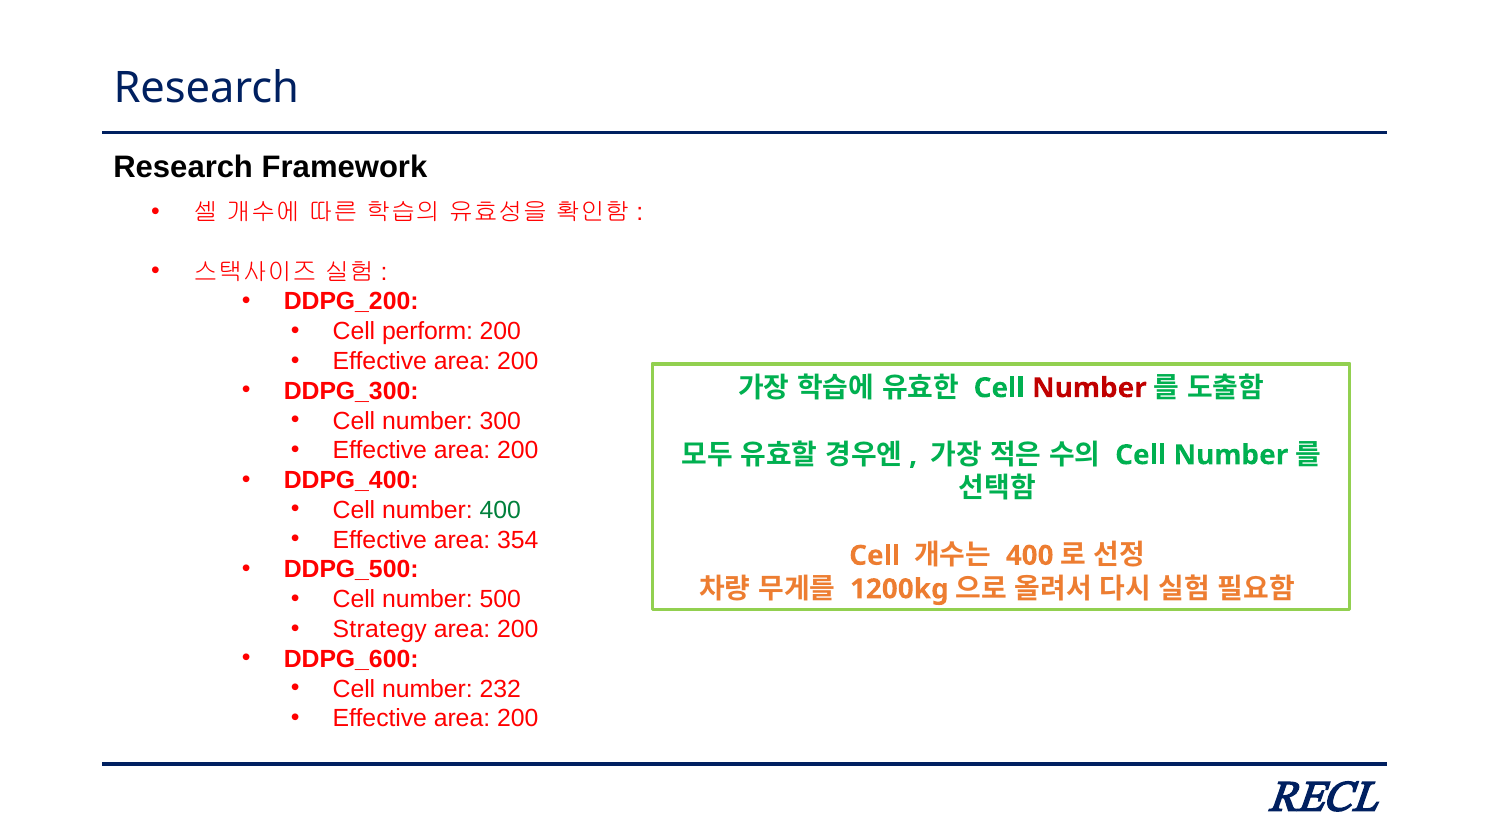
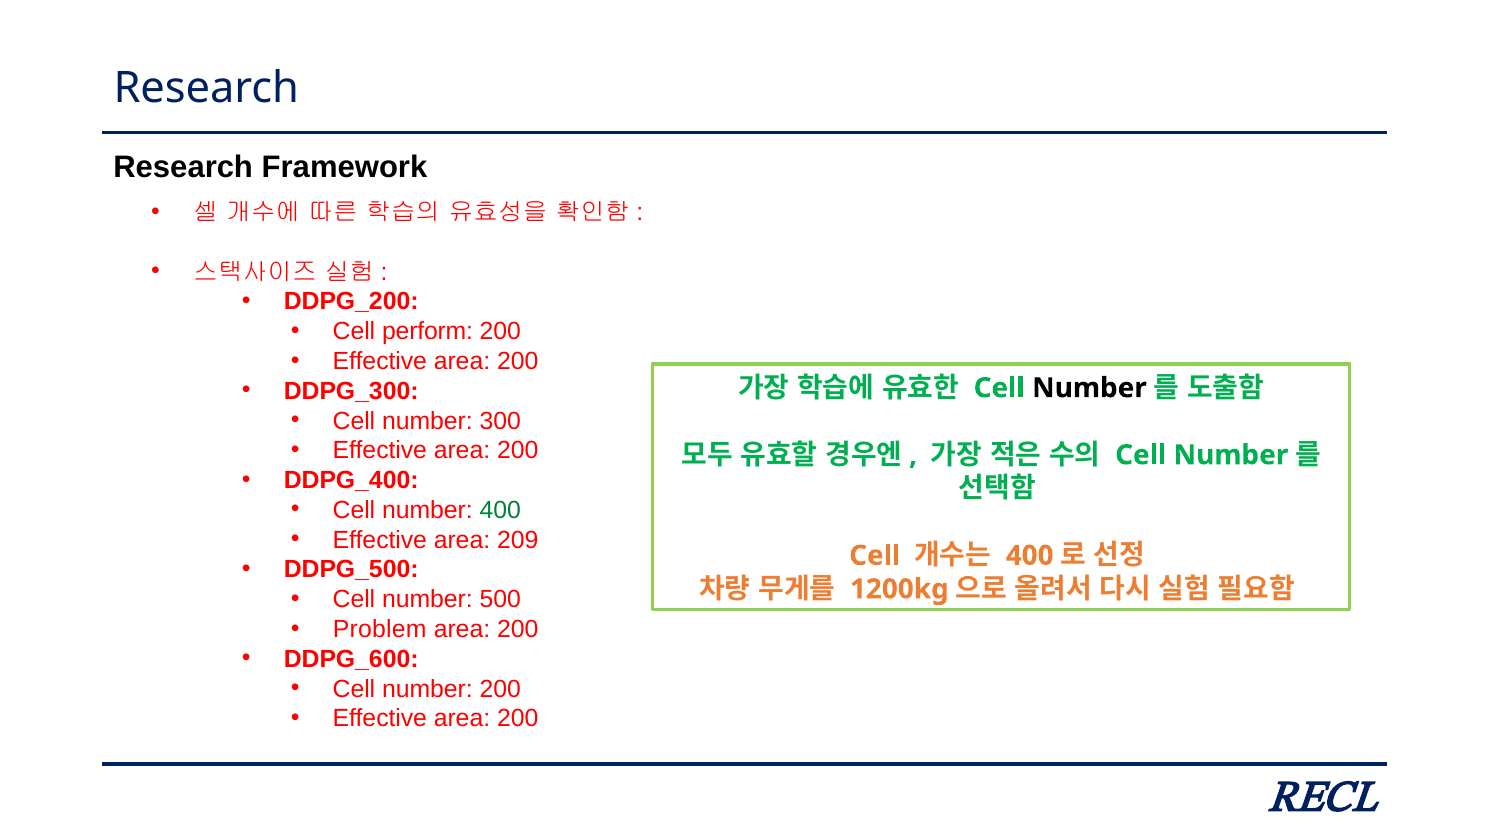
Number colour: red -> black (1089, 388)
354: 354 -> 209 (518, 540)
Strategy: Strategy -> Problem (380, 629)
number 232: 232 -> 200 (500, 689)
